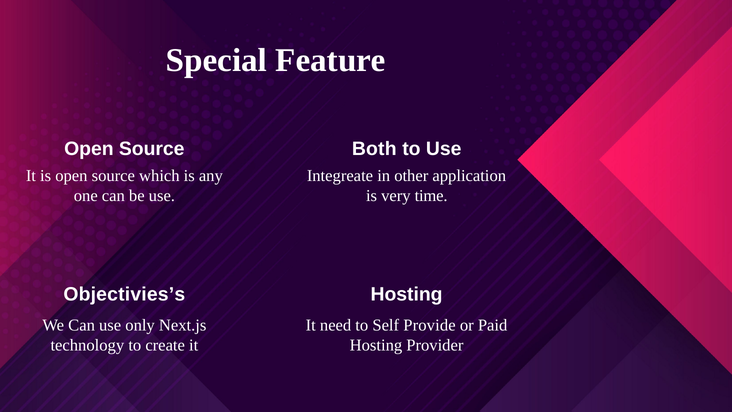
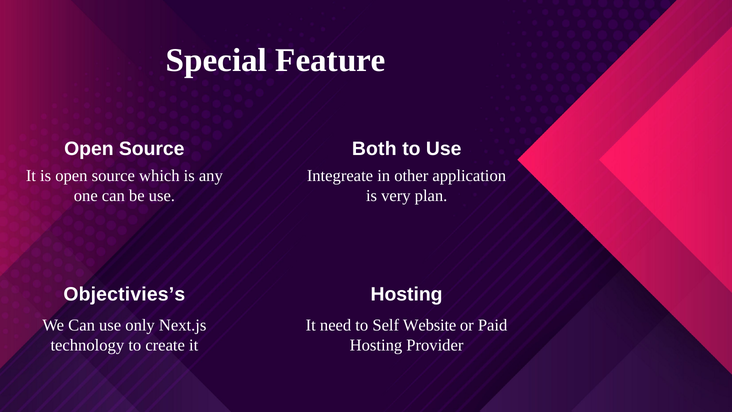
time: time -> plan (431, 196)
Provide: Provide -> Website (430, 325)
